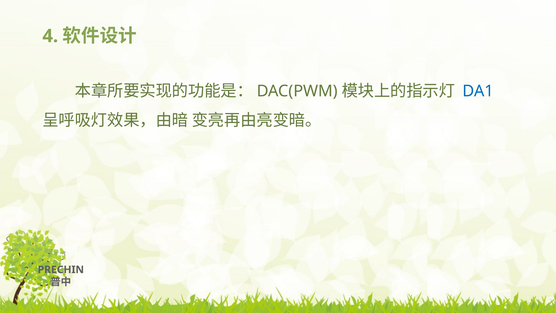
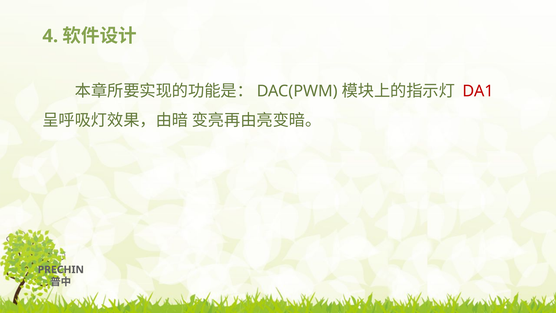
DA1 colour: blue -> red (478, 91)
